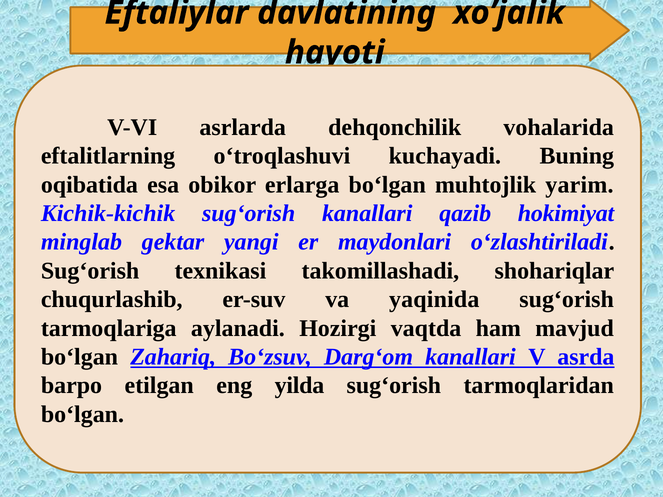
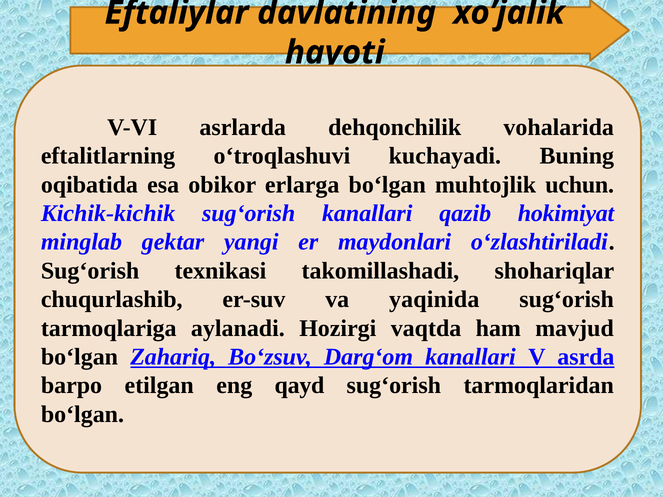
yarim: yarim -> uchun (580, 185)
yilda: yilda -> qayd (300, 386)
